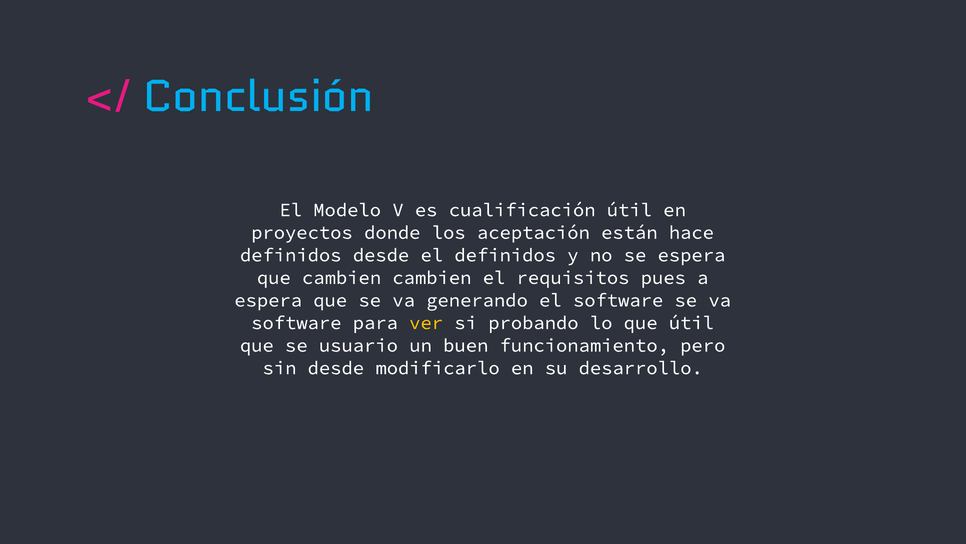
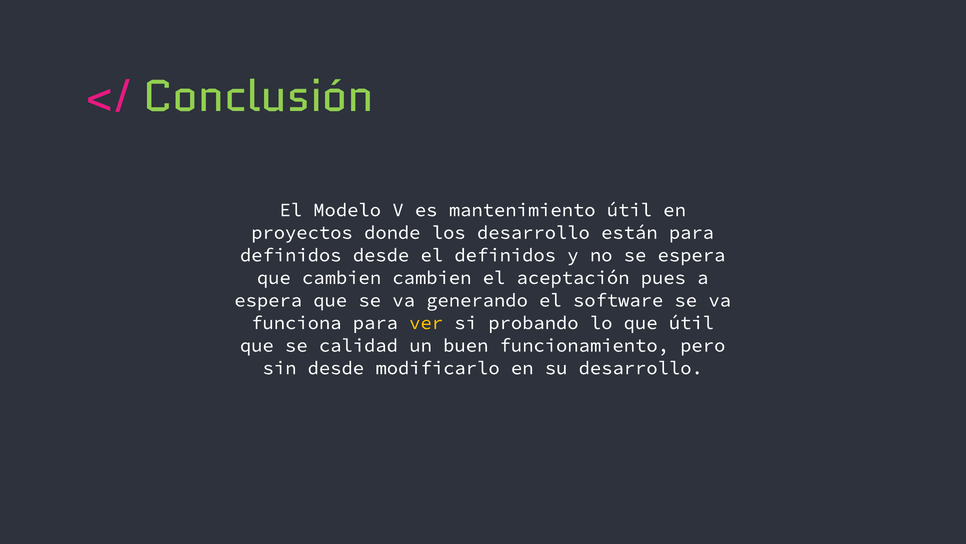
Conclusión colour: light blue -> light green (258, 96)
cualificación: cualificación -> mantenimiento (522, 210)
los aceptación: aceptación -> desarrollo (533, 232)
están hace: hace -> para (691, 232)
requisitos: requisitos -> aceptación (573, 277)
software: software -> funciona (296, 323)
usuario: usuario -> calidad (358, 345)
